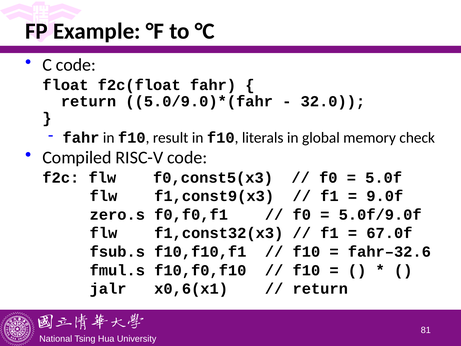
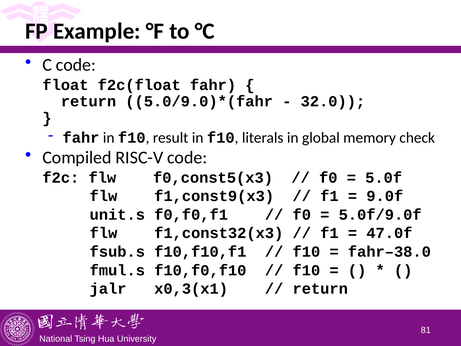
zero.s: zero.s -> unit.s (117, 215)
67.0f: 67.0f -> 47.0f (389, 233)
fahr–32.6: fahr–32.6 -> fahr–38.0 (389, 252)
x0,6(x1: x0,6(x1 -> x0,3(x1 (191, 289)
